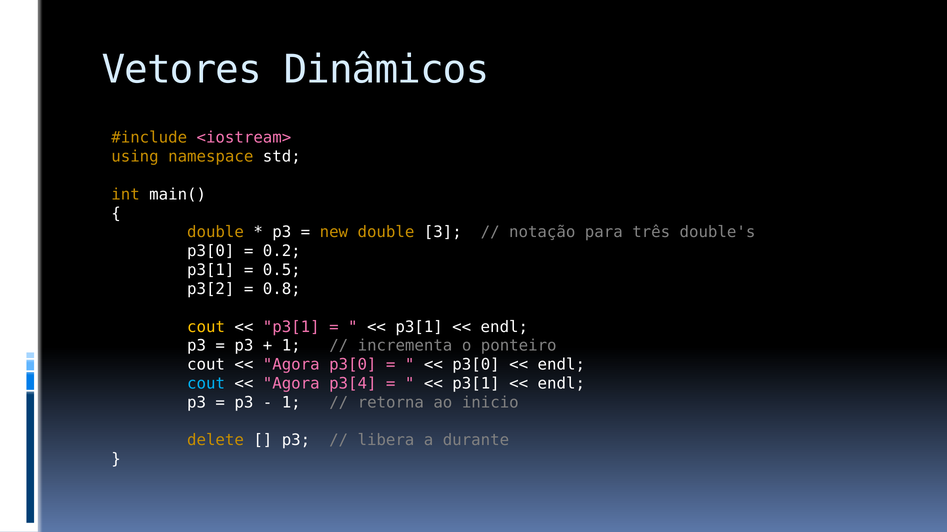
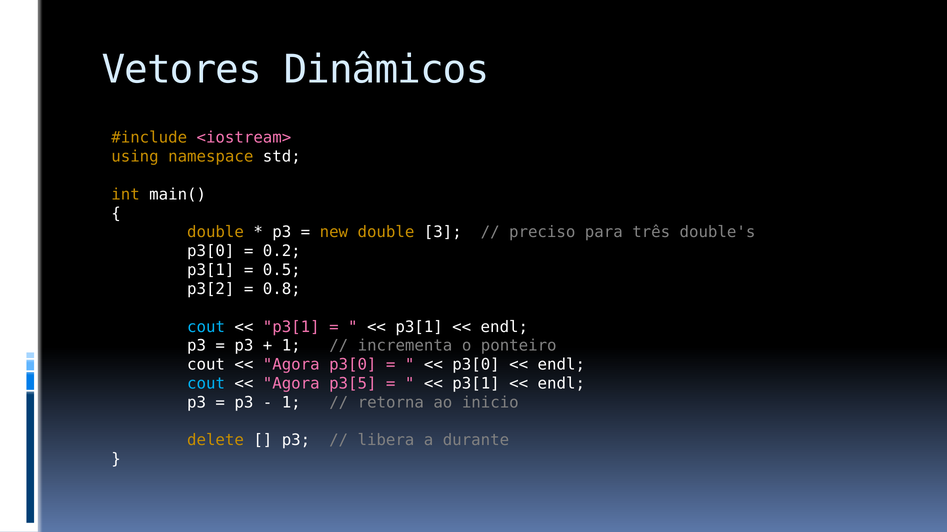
notação: notação -> preciso (542, 233)
cout colour: yellow -> light blue (206, 327)
p3[4: p3[4 -> p3[5 (353, 384)
